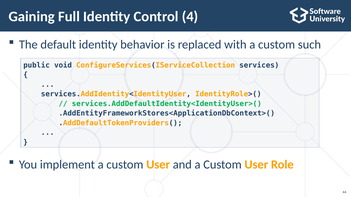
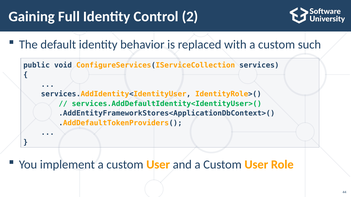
4: 4 -> 2 (190, 17)
